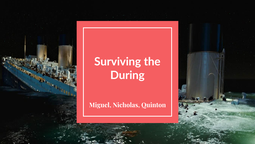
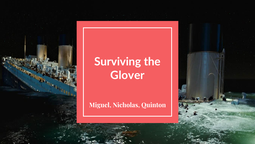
During: During -> Glover (127, 75)
